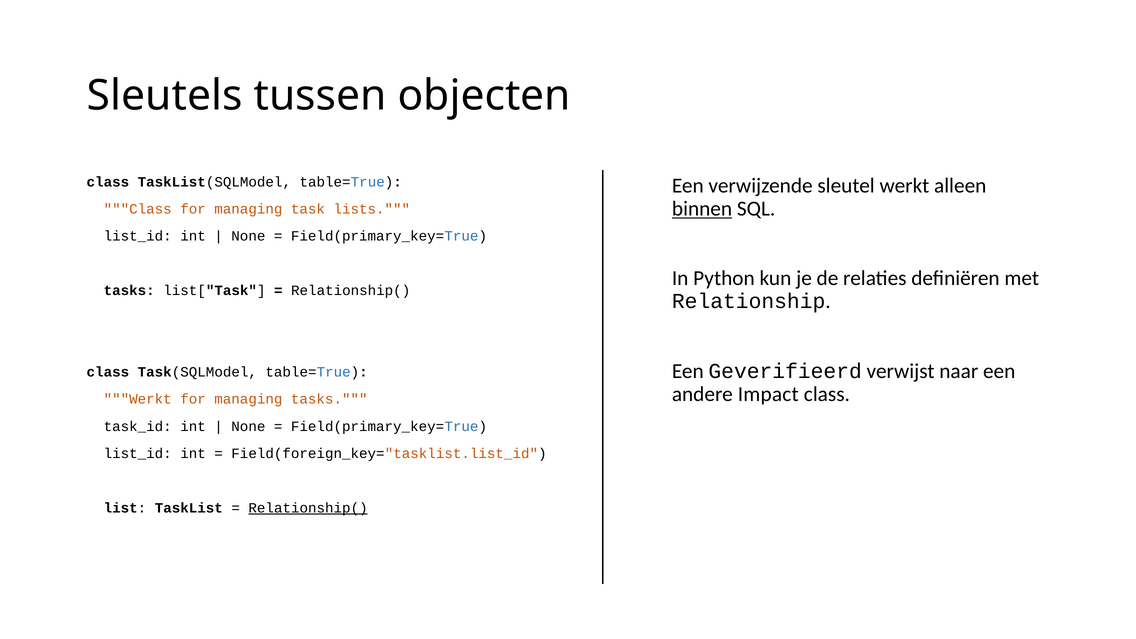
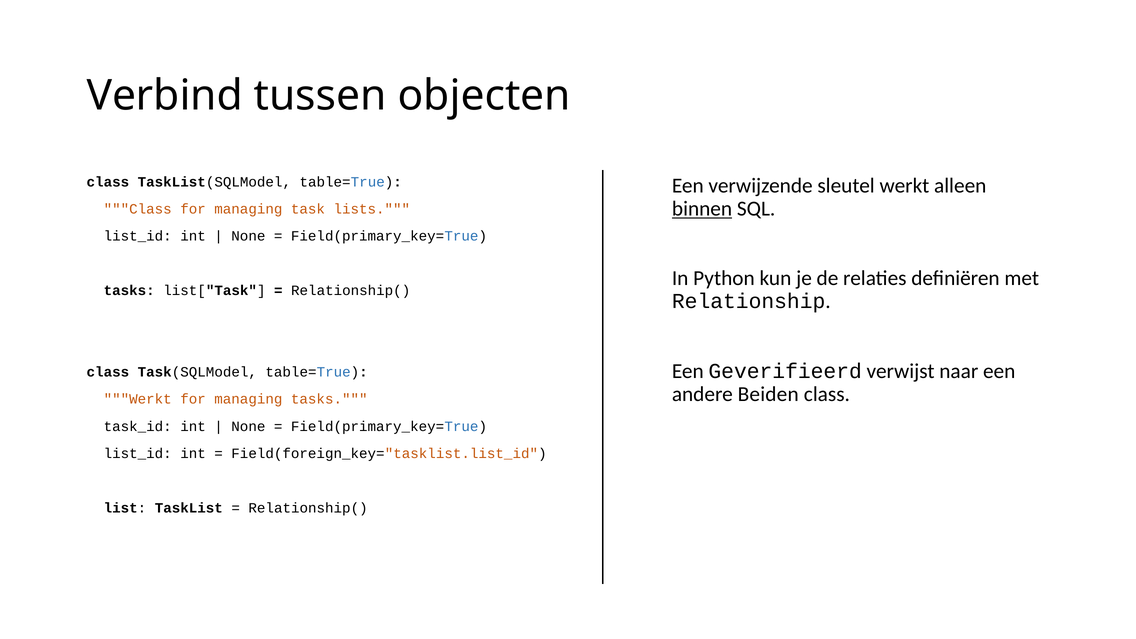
Sleutels: Sleutels -> Verbind (165, 95)
Impact: Impact -> Beiden (768, 394)
Relationship( underline: present -> none (308, 508)
